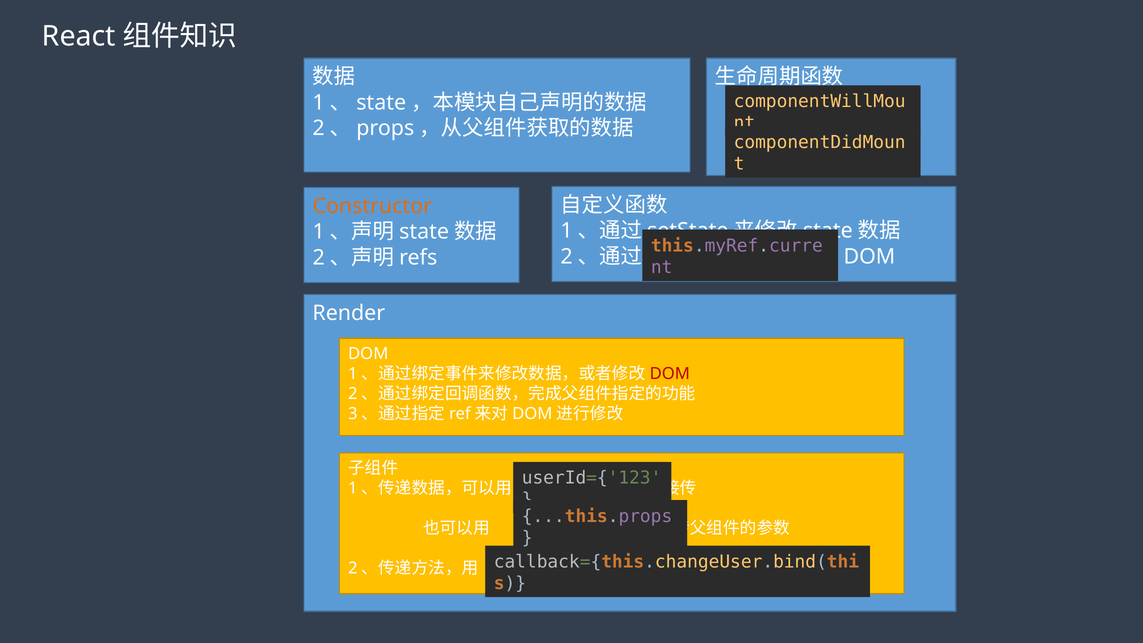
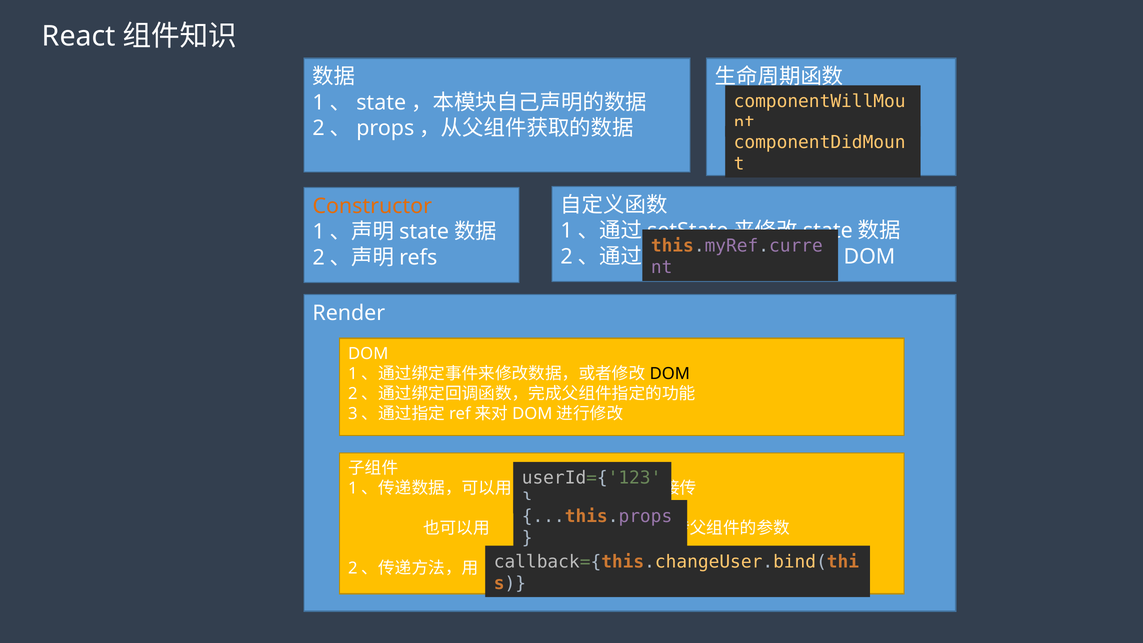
DOM colour: red -> black (670, 374)
